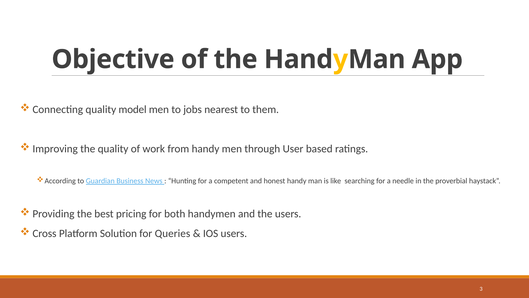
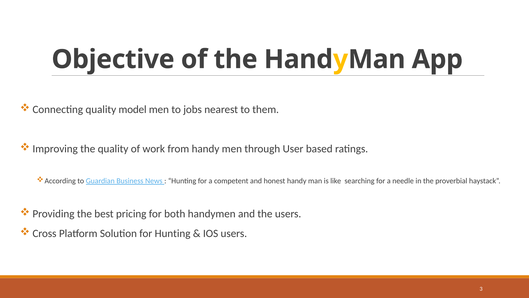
for Queries: Queries -> Hunting (173, 233)
